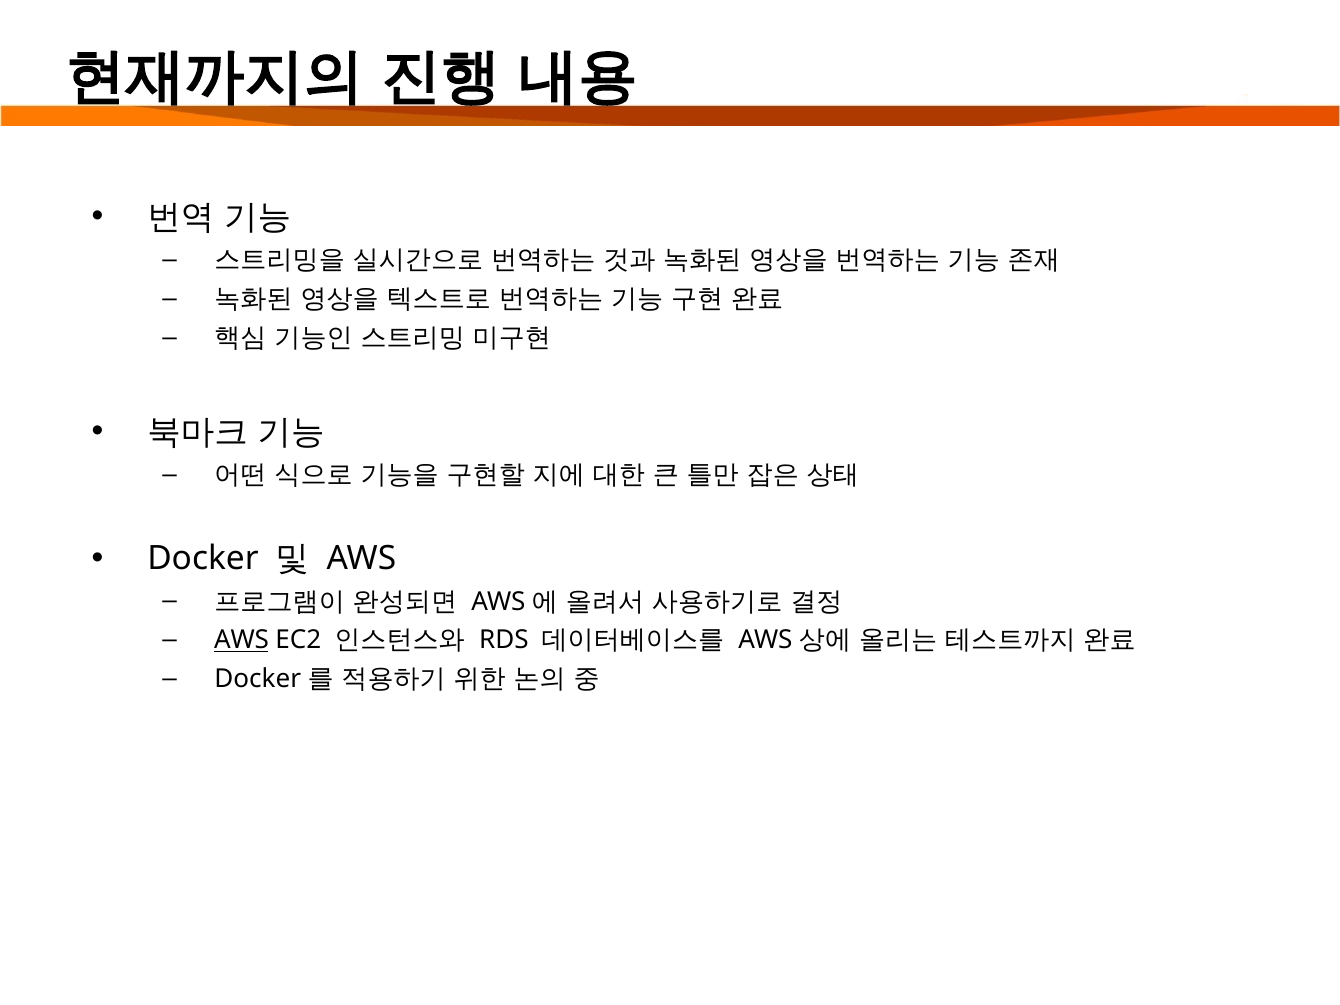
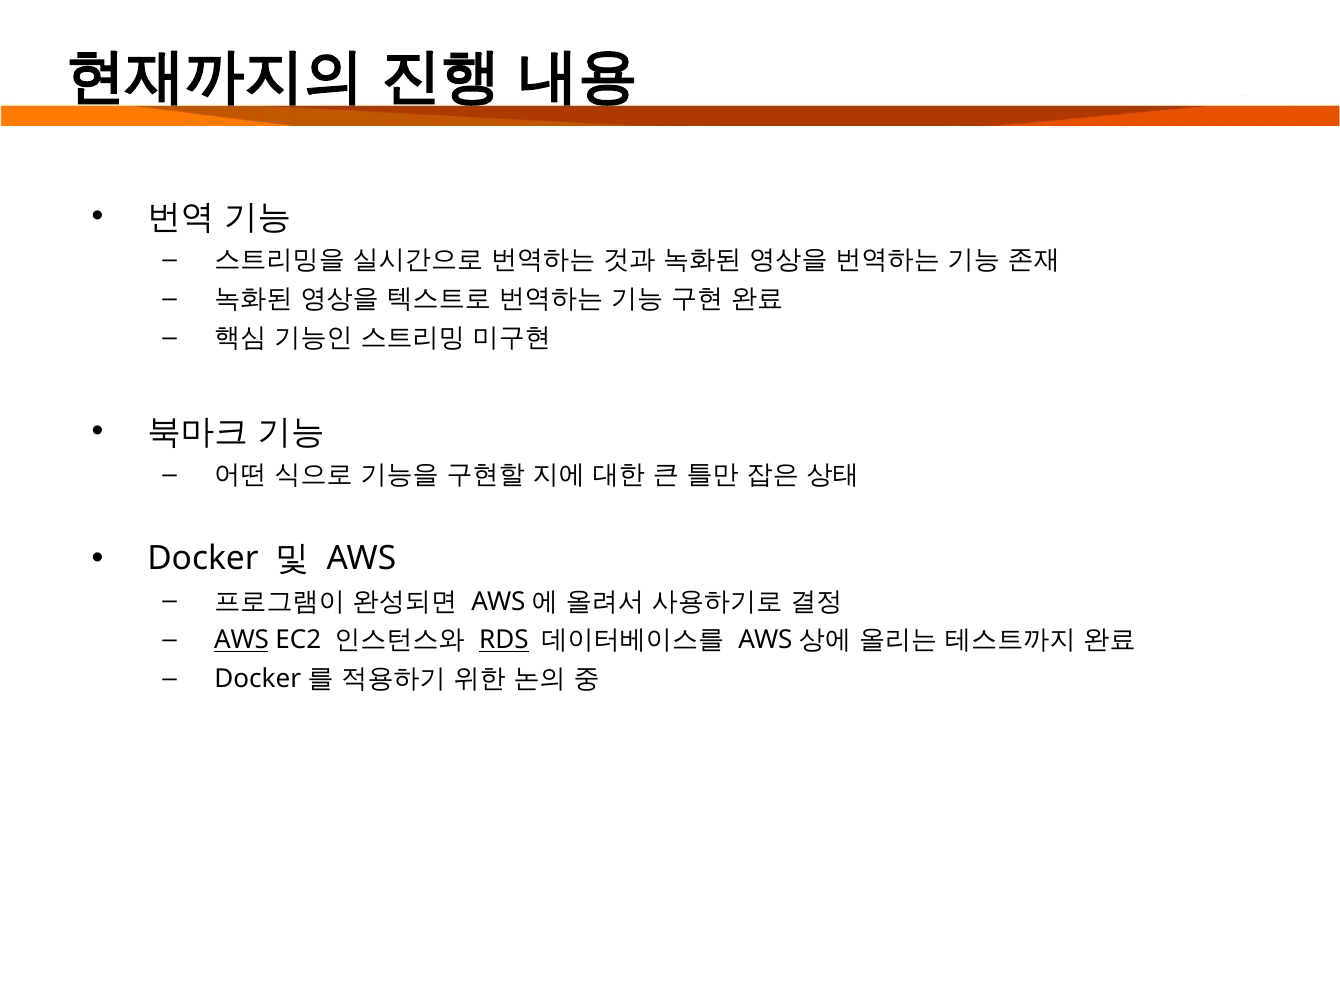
RDS underline: none -> present (504, 640)
